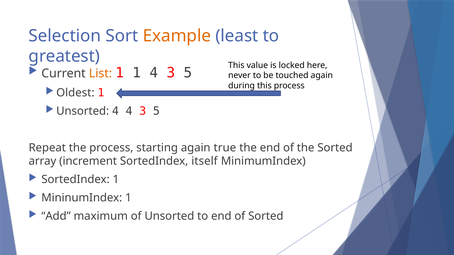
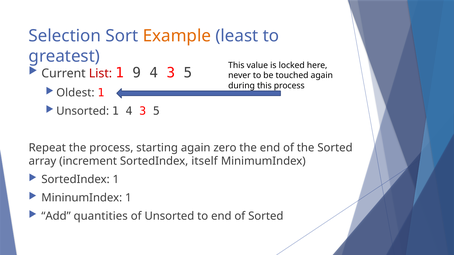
List colour: orange -> red (100, 74)
1 1: 1 -> 9 (137, 73)
Unsorted 4: 4 -> 1 (115, 111)
true: true -> zero (225, 148)
maximum: maximum -> quantities (101, 217)
